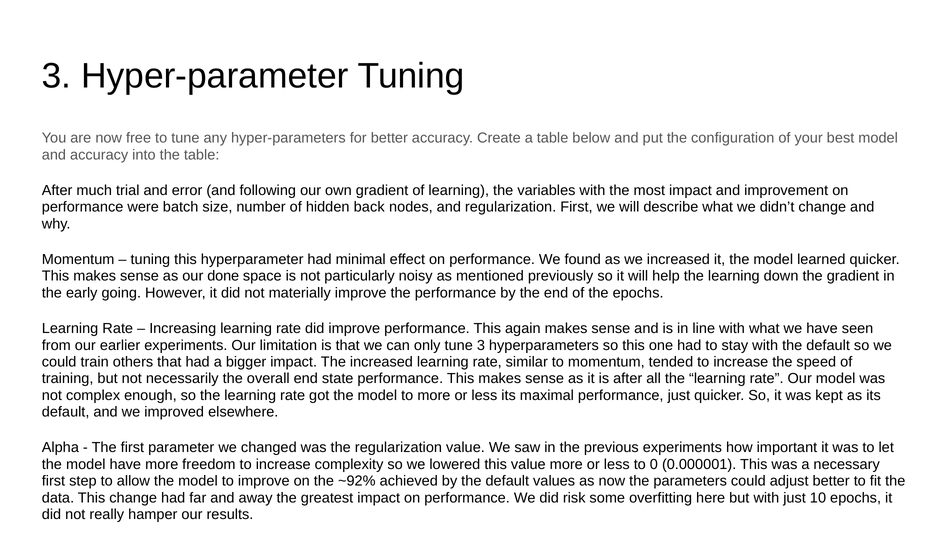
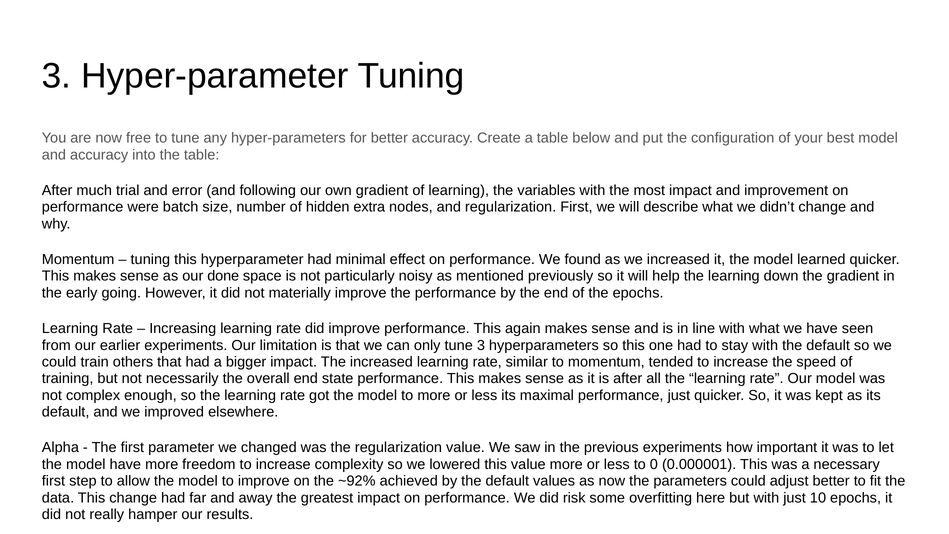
back: back -> extra (369, 207)
